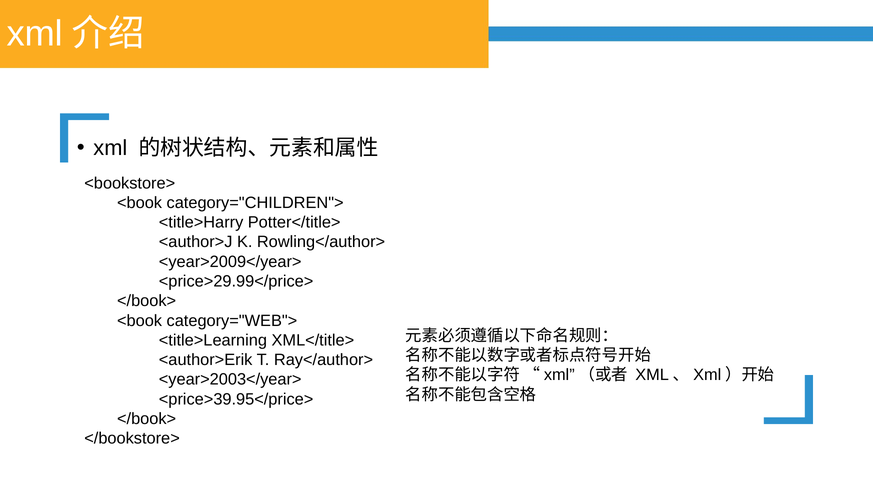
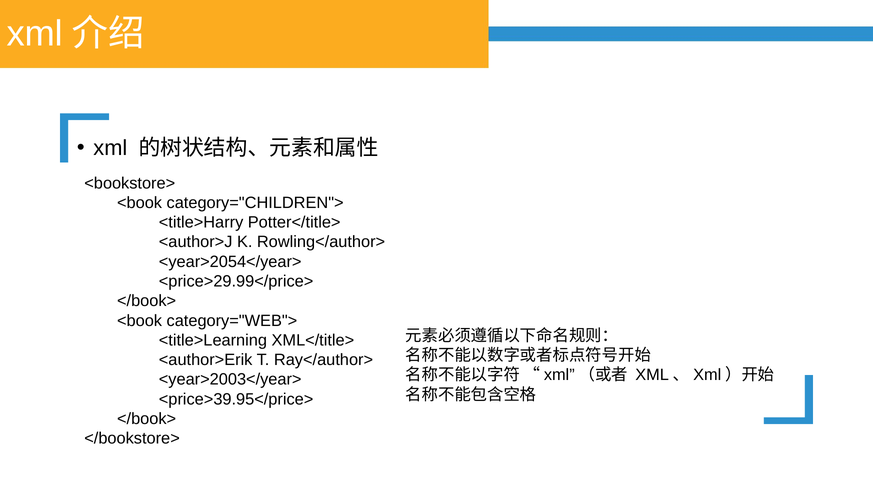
<year>2009</year>: <year>2009</year> -> <year>2054</year> (230, 262)
